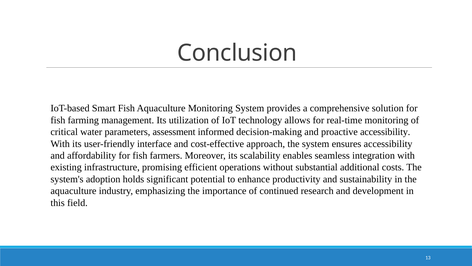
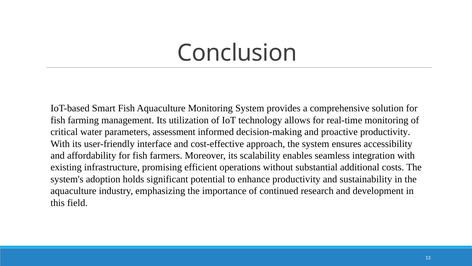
proactive accessibility: accessibility -> productivity (385, 132)
